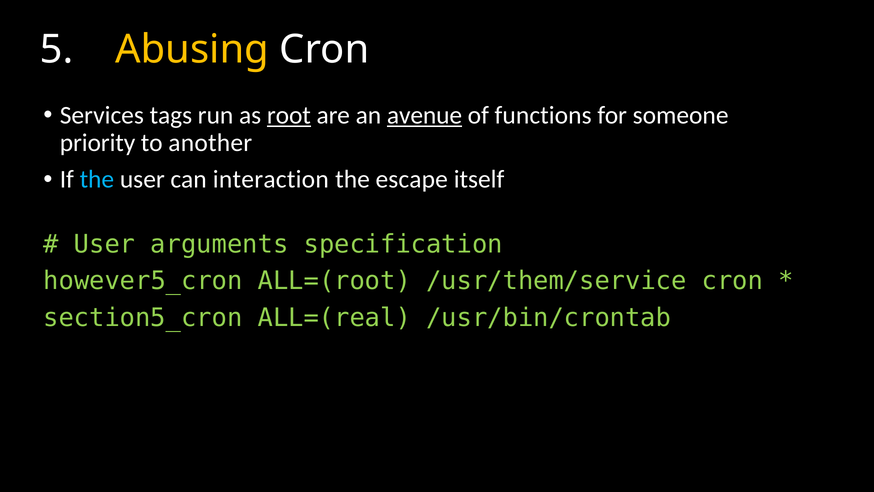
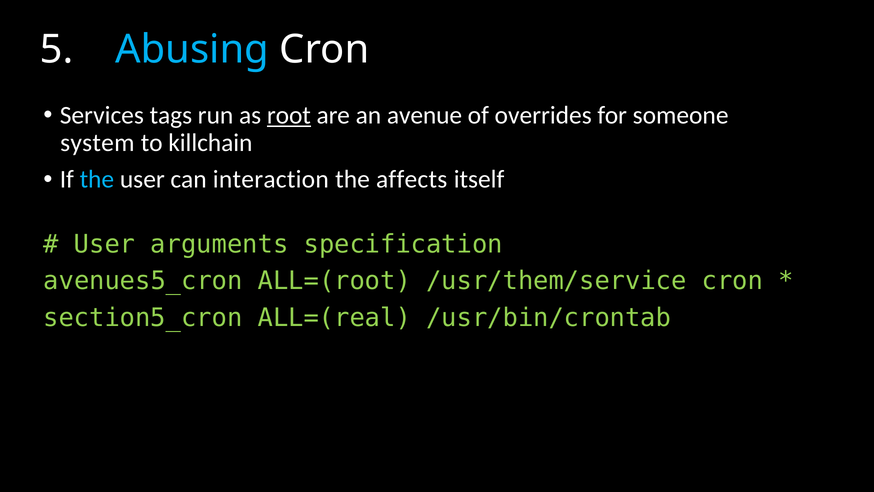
Abusing colour: yellow -> light blue (192, 50)
avenue underline: present -> none (425, 115)
functions: functions -> overrides (543, 115)
priority: priority -> system (97, 143)
another: another -> killchain (210, 143)
escape: escape -> affects (412, 179)
however5_cron: however5_cron -> avenues5_cron (143, 281)
